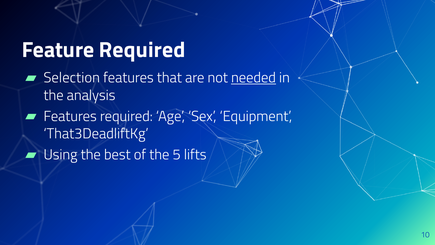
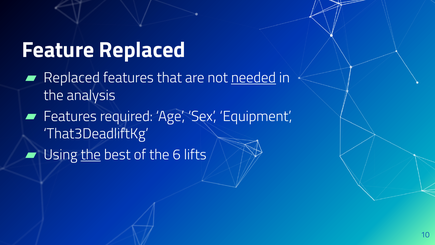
Feature Required: Required -> Replaced (142, 50)
Selection: Selection -> Replaced (72, 78)
the underline: none -> present (91, 155)
5: 5 -> 6 (177, 155)
